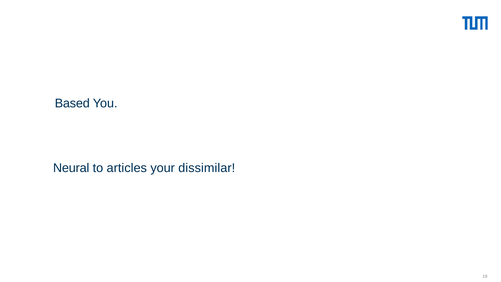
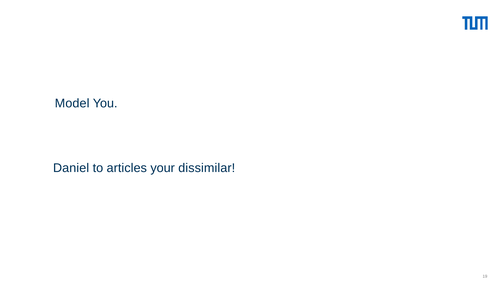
Based: Based -> Model (72, 103)
Neural: Neural -> Daniel (71, 168)
